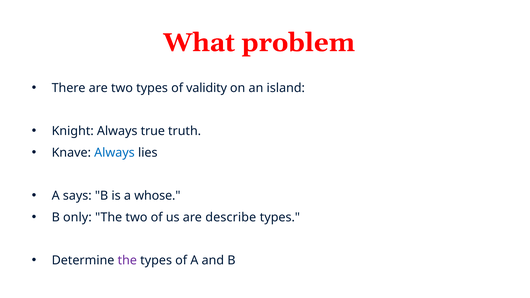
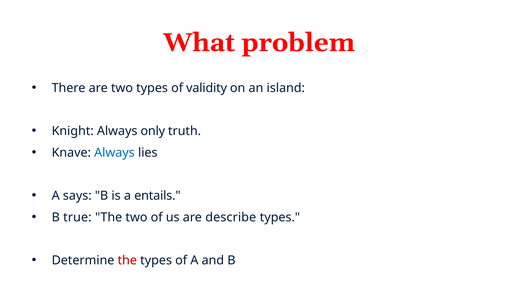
true: true -> only (153, 131)
whose: whose -> entails (157, 196)
only: only -> true (77, 217)
the colour: purple -> red (127, 261)
